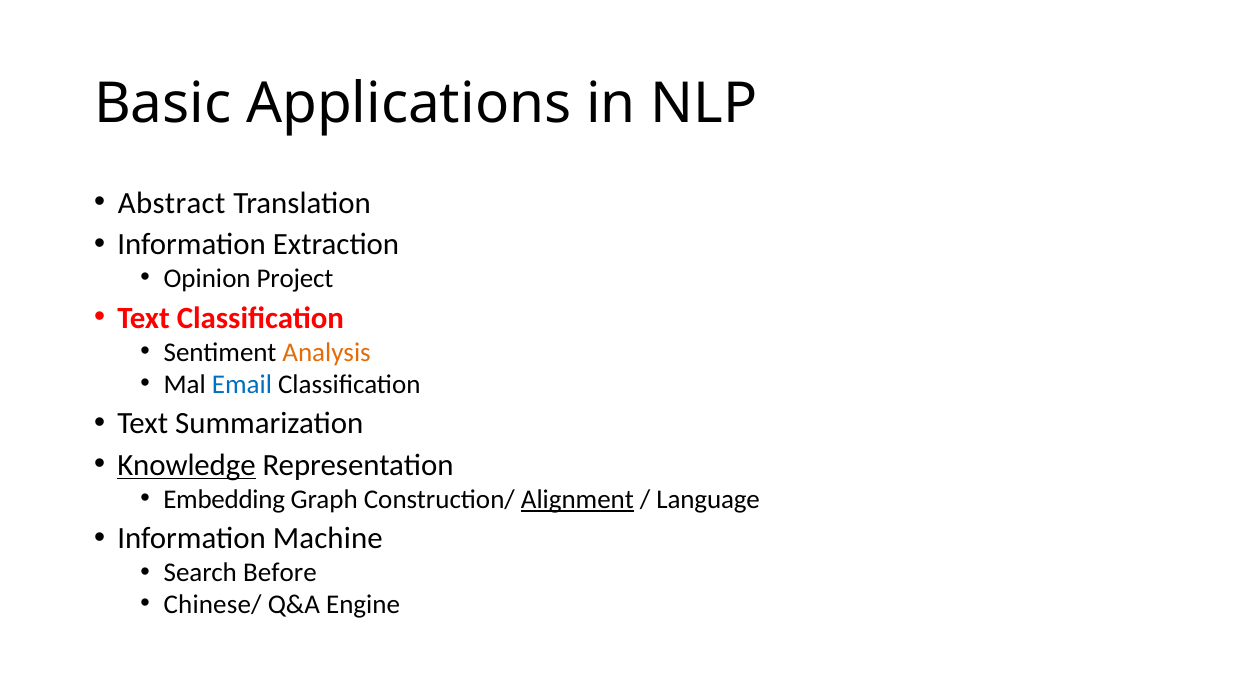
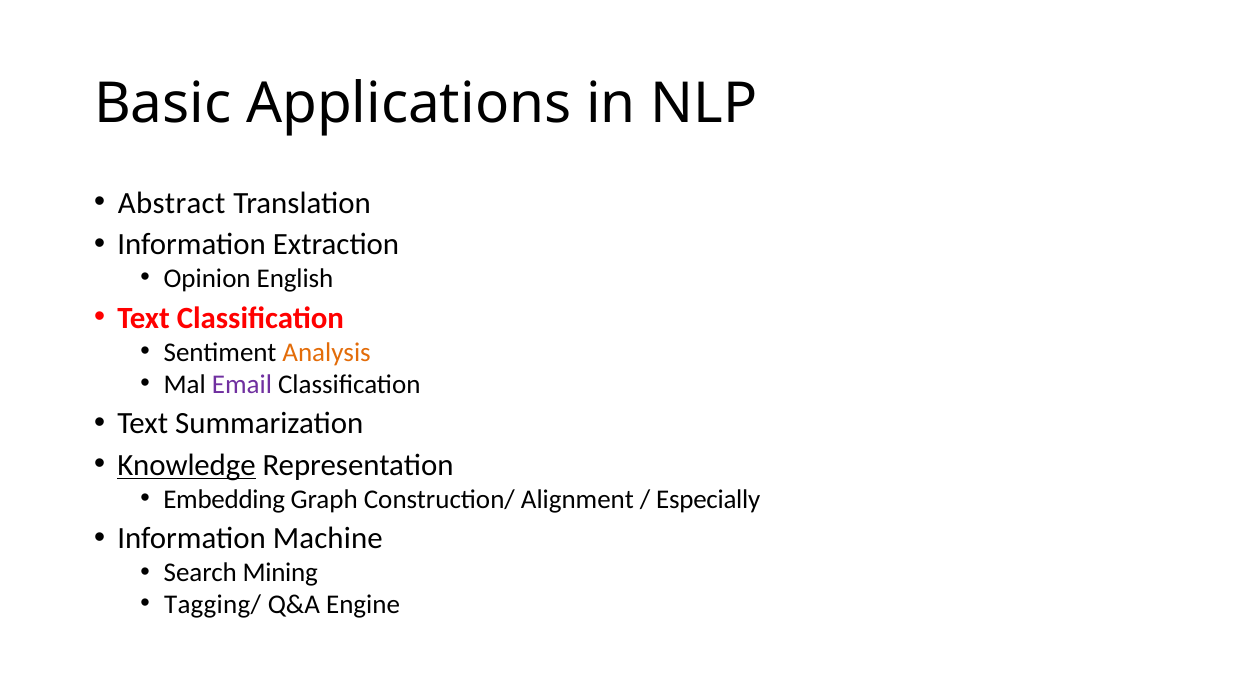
Project: Project -> English (295, 279)
Email colour: blue -> purple (242, 385)
Alignment underline: present -> none (577, 500)
Language: Language -> Especially (708, 500)
Before: Before -> Mining (280, 573)
Chinese/: Chinese/ -> Tagging/ (213, 605)
